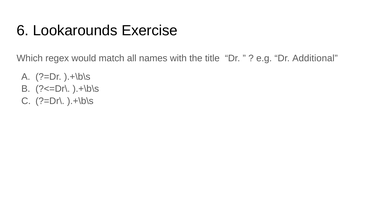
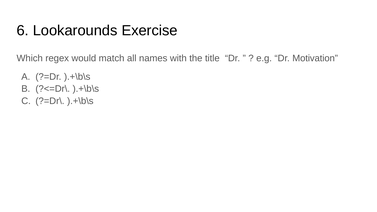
Additional: Additional -> Motivation (315, 58)
